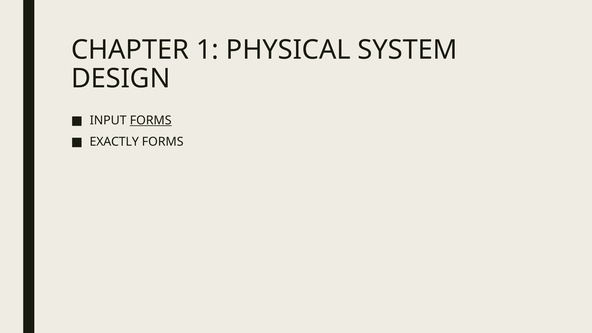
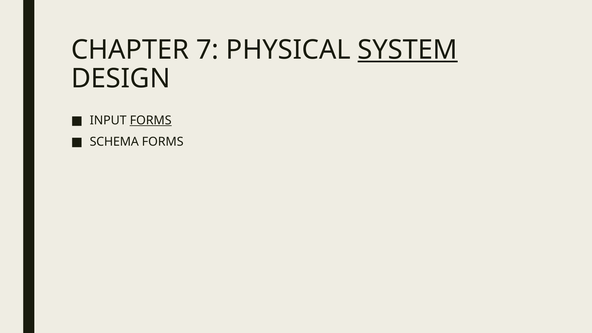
1: 1 -> 7 (208, 50)
SYSTEM underline: none -> present (408, 50)
EXACTLY: EXACTLY -> SCHEMA (114, 142)
